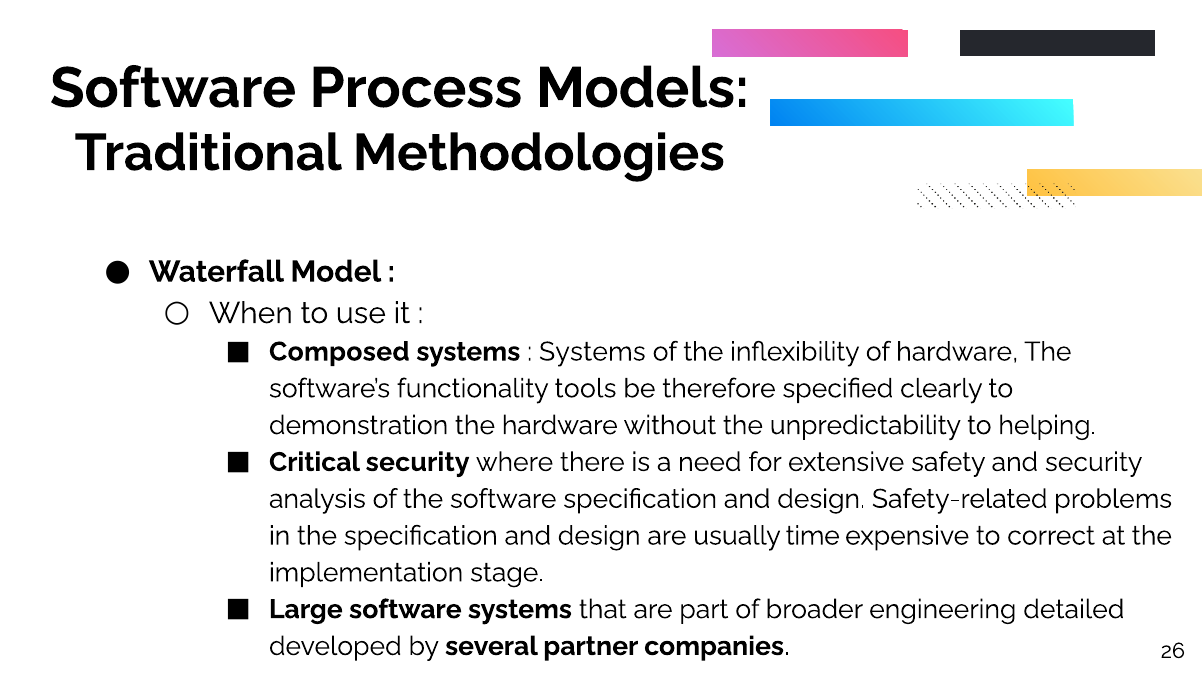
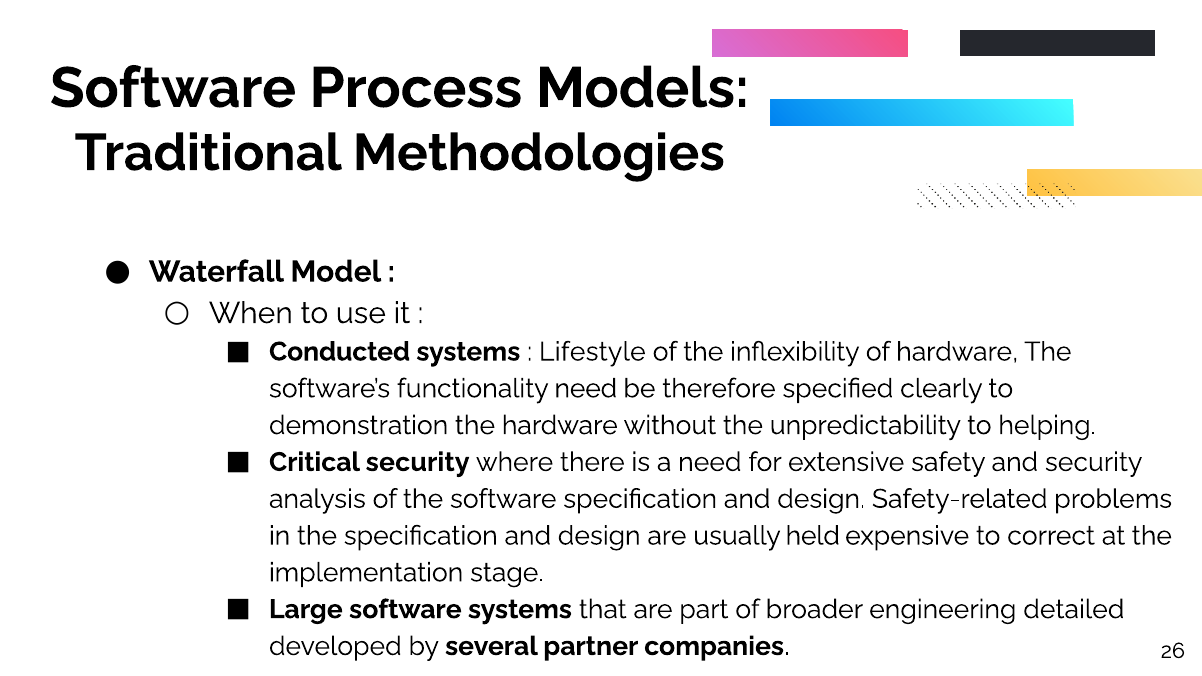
Composed: Composed -> Conducted (340, 352)
Systems: Systems -> Lifestyle (592, 352)
functionality tools: tools -> need (586, 389)
time: time -> held (813, 536)
